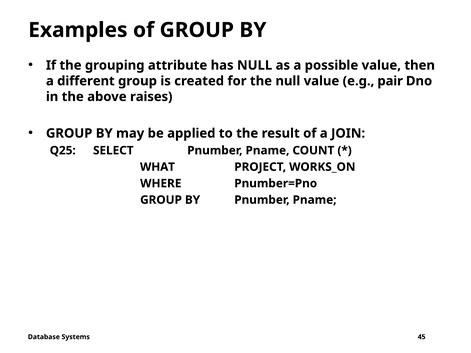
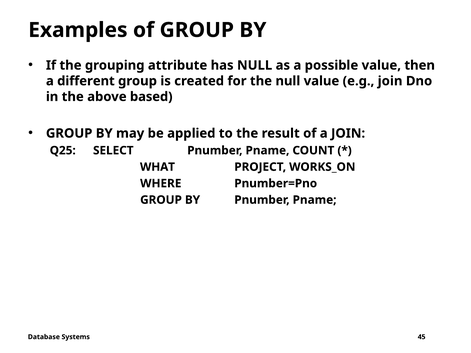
e.g pair: pair -> join (390, 81)
raises: raises -> based (151, 97)
